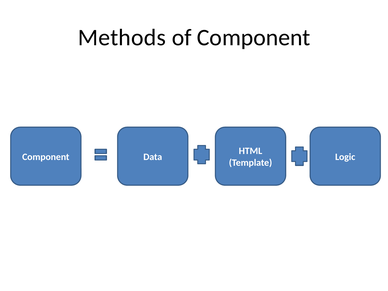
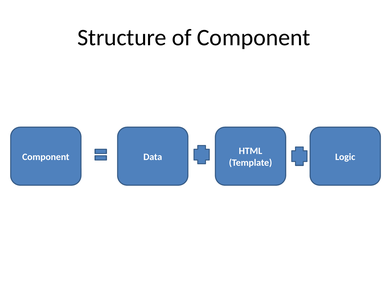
Methods: Methods -> Structure (122, 38)
